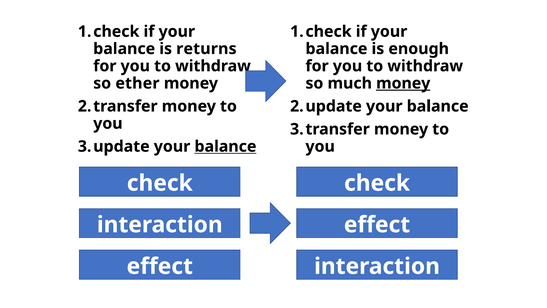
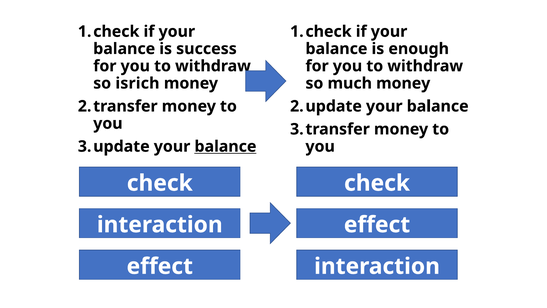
returns: returns -> success (206, 49)
ether: ether -> isrich (137, 83)
money underline: present -> none (403, 83)
